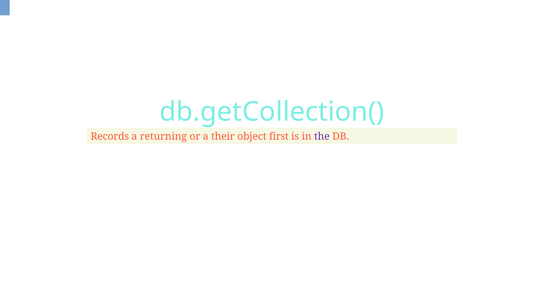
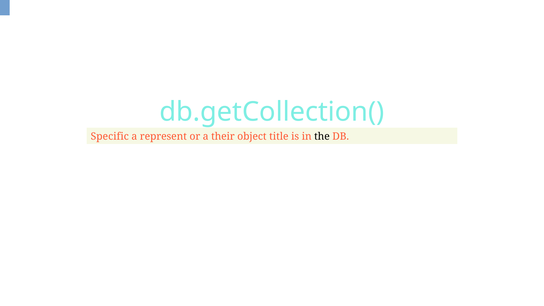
Records: Records -> Specific (110, 137)
returning: returning -> represent (163, 137)
first: first -> title (279, 137)
the colour: purple -> black (322, 137)
